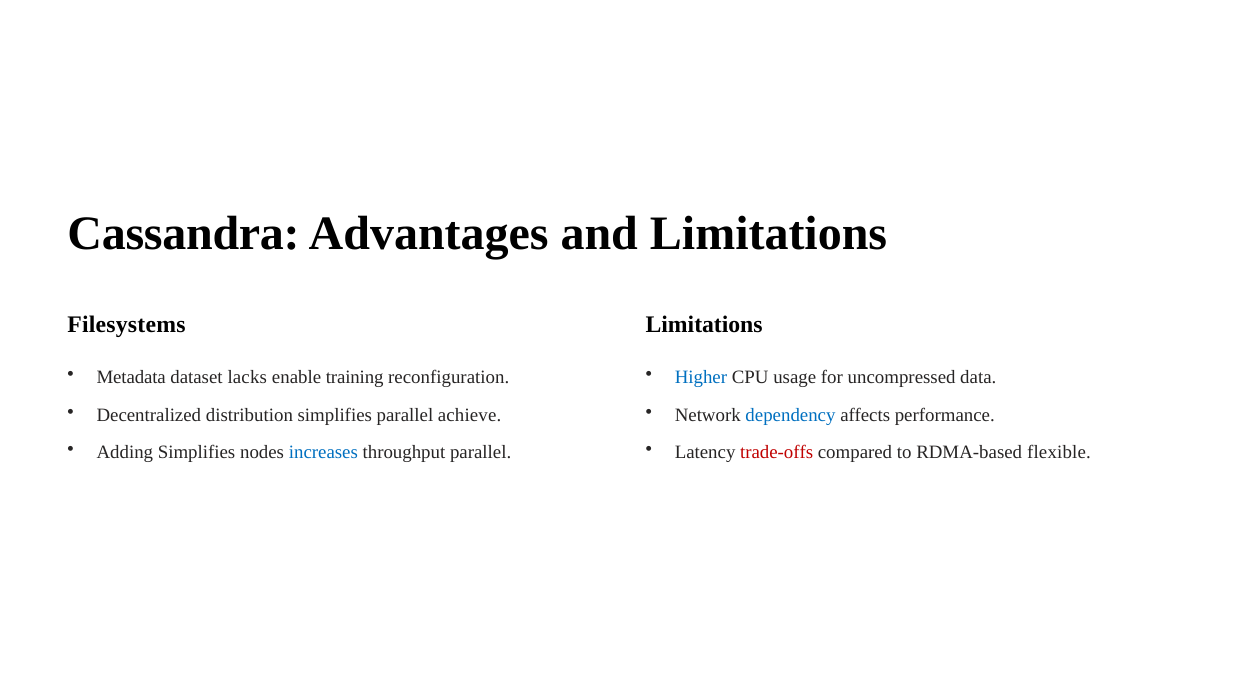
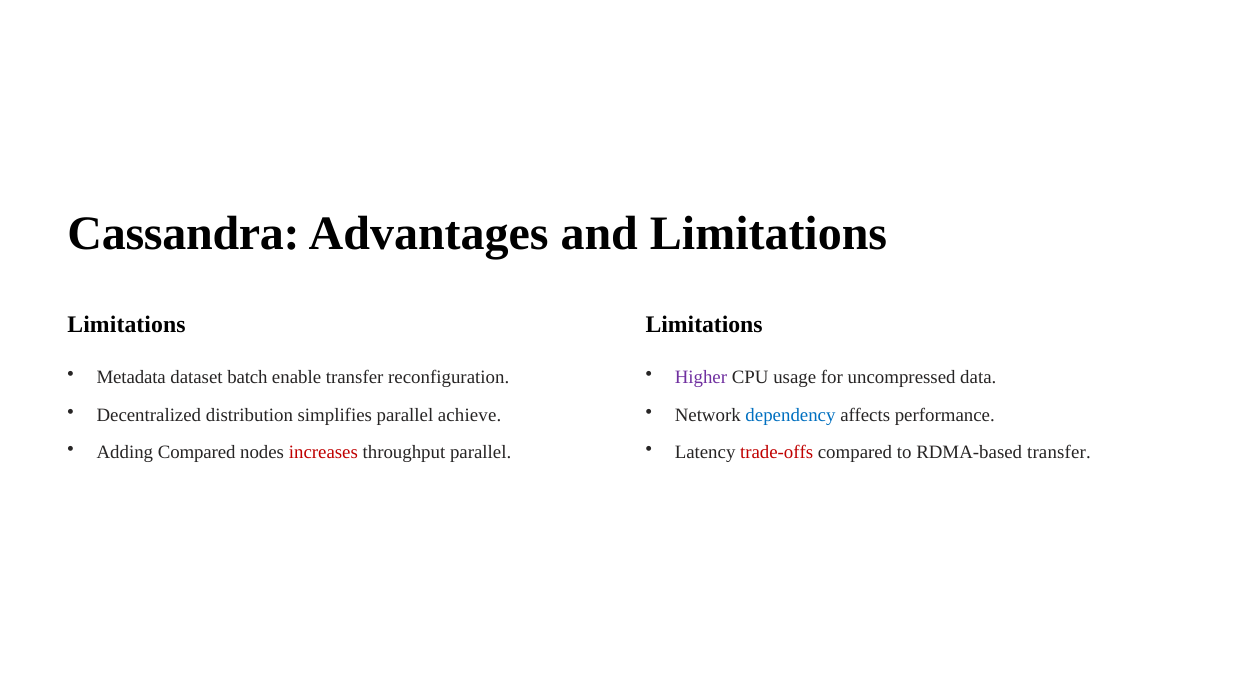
Filesystems: Filesystems -> Limitations (127, 324)
lacks: lacks -> batch (247, 377)
enable training: training -> transfer (355, 377)
Higher colour: blue -> purple (701, 377)
Adding Simplifies: Simplifies -> Compared (197, 453)
increases colour: blue -> red (323, 453)
RDMA-based flexible: flexible -> transfer (1059, 453)
